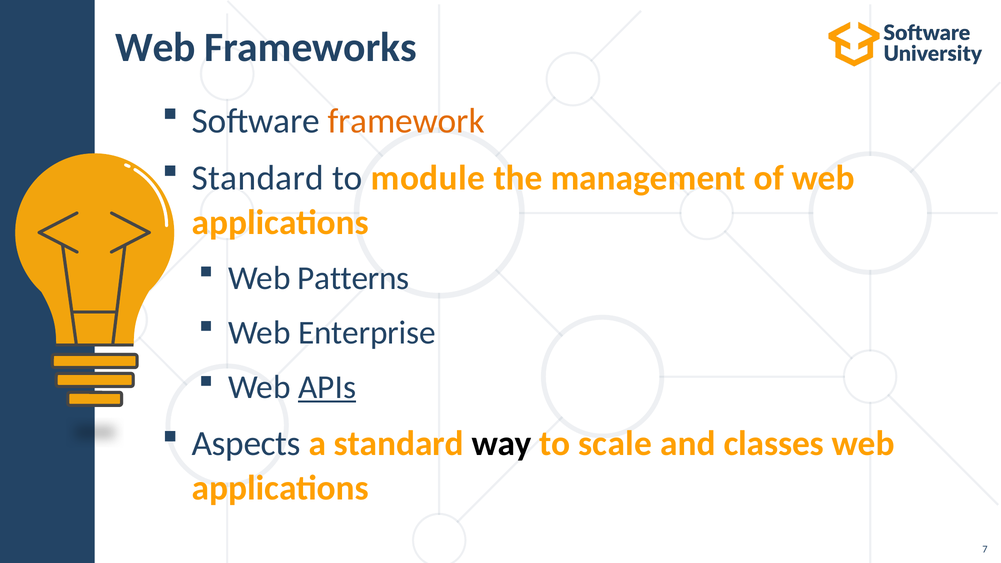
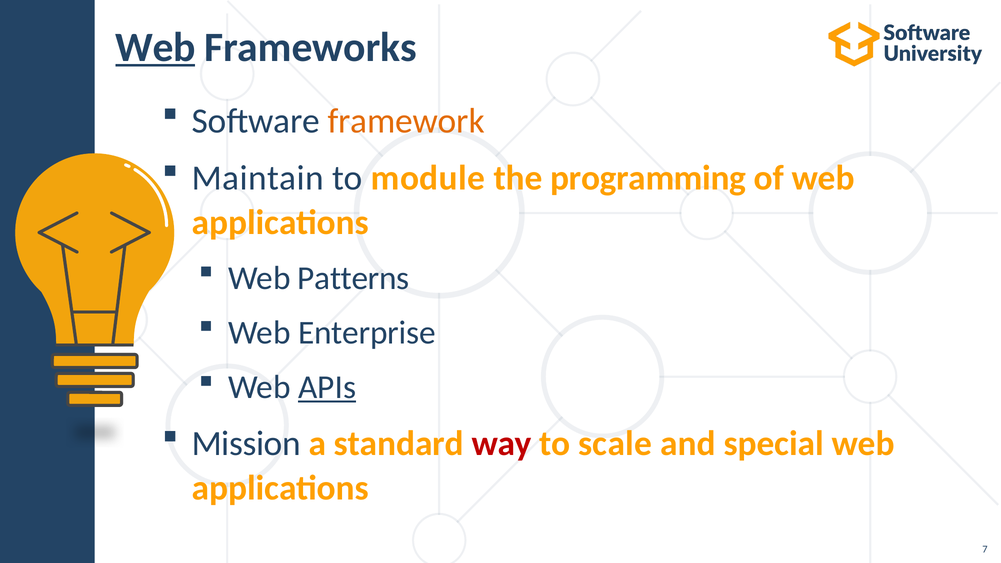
Web underline: none -> present (155, 47)
Standard: Standard -> Maintain (258, 178)
management: management -> programming (648, 178)
Aspects: Aspects -> Mission (246, 443)
way colour: black -> red (502, 443)
classes: classes -> special (774, 443)
